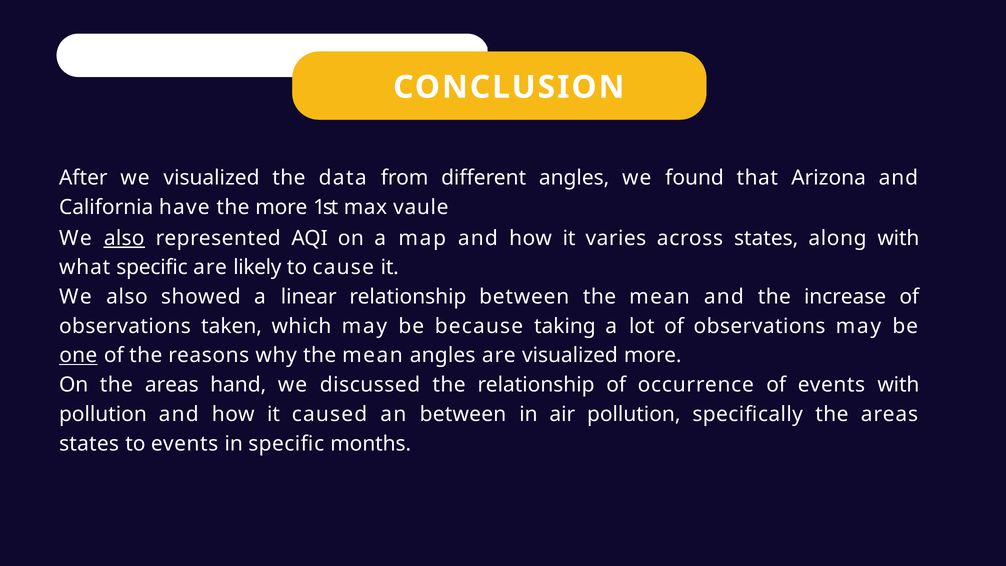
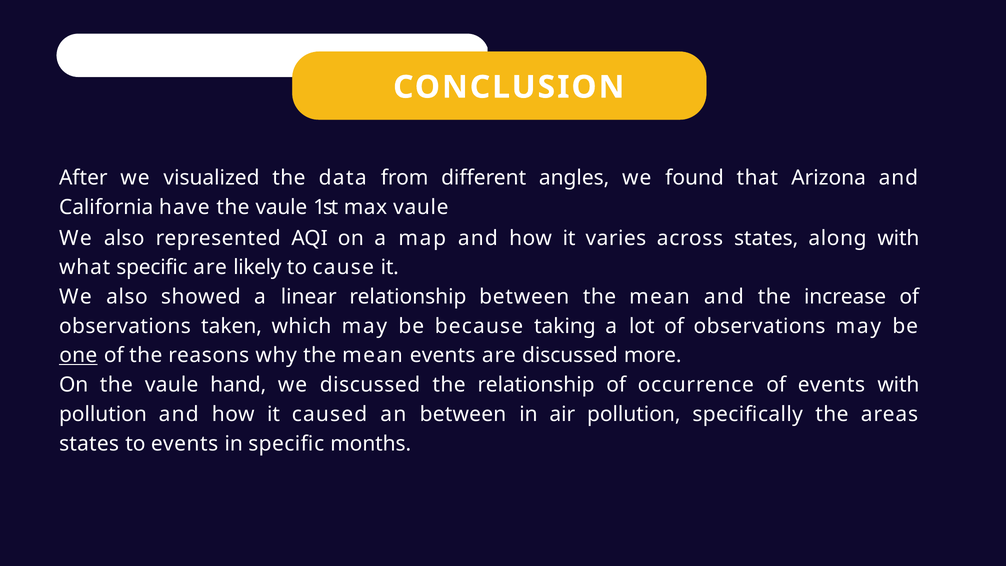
have the more: more -> vaule (281, 207)
also underline: present -> none (124, 238)
mean angles: angles -> events (443, 355)
are visualized: visualized -> discussed (570, 355)
On the areas: areas -> vaule (172, 385)
